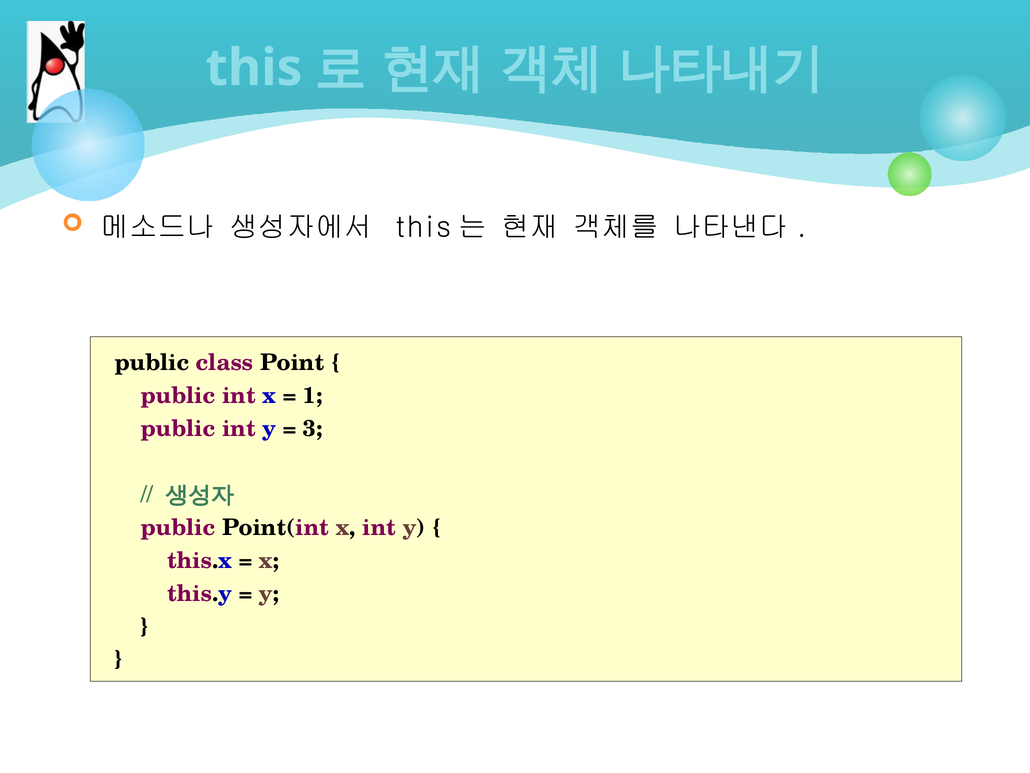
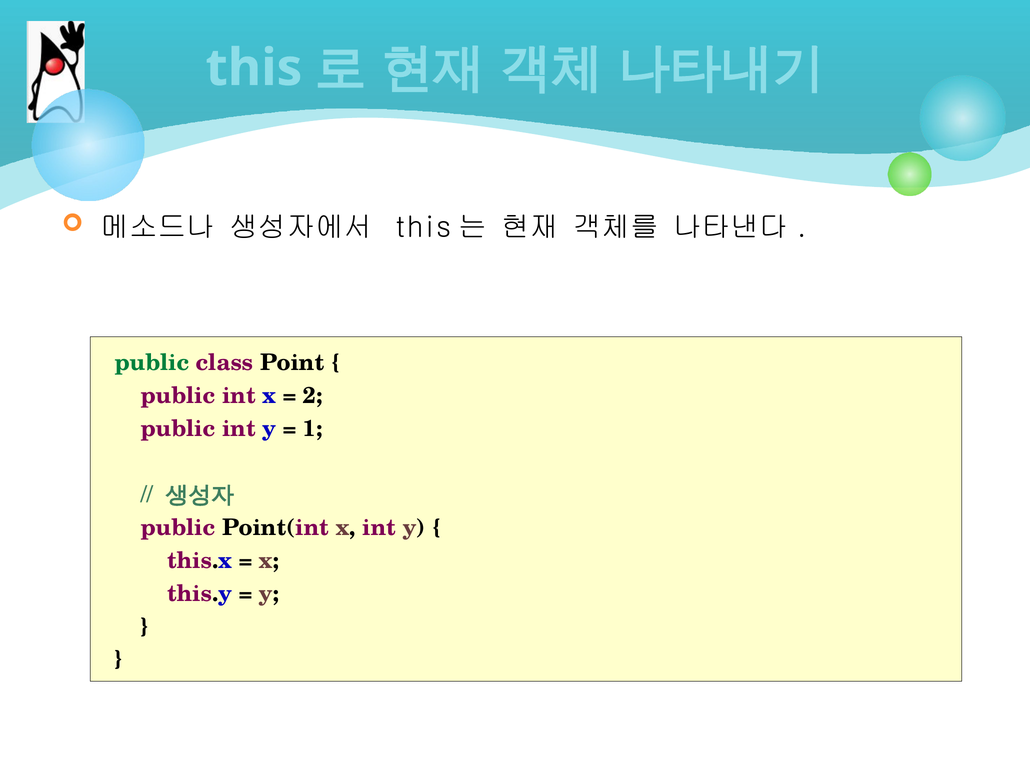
public colour: black -> green (152, 363)
1: 1 -> 2 (313, 396)
3: 3 -> 1 (313, 428)
